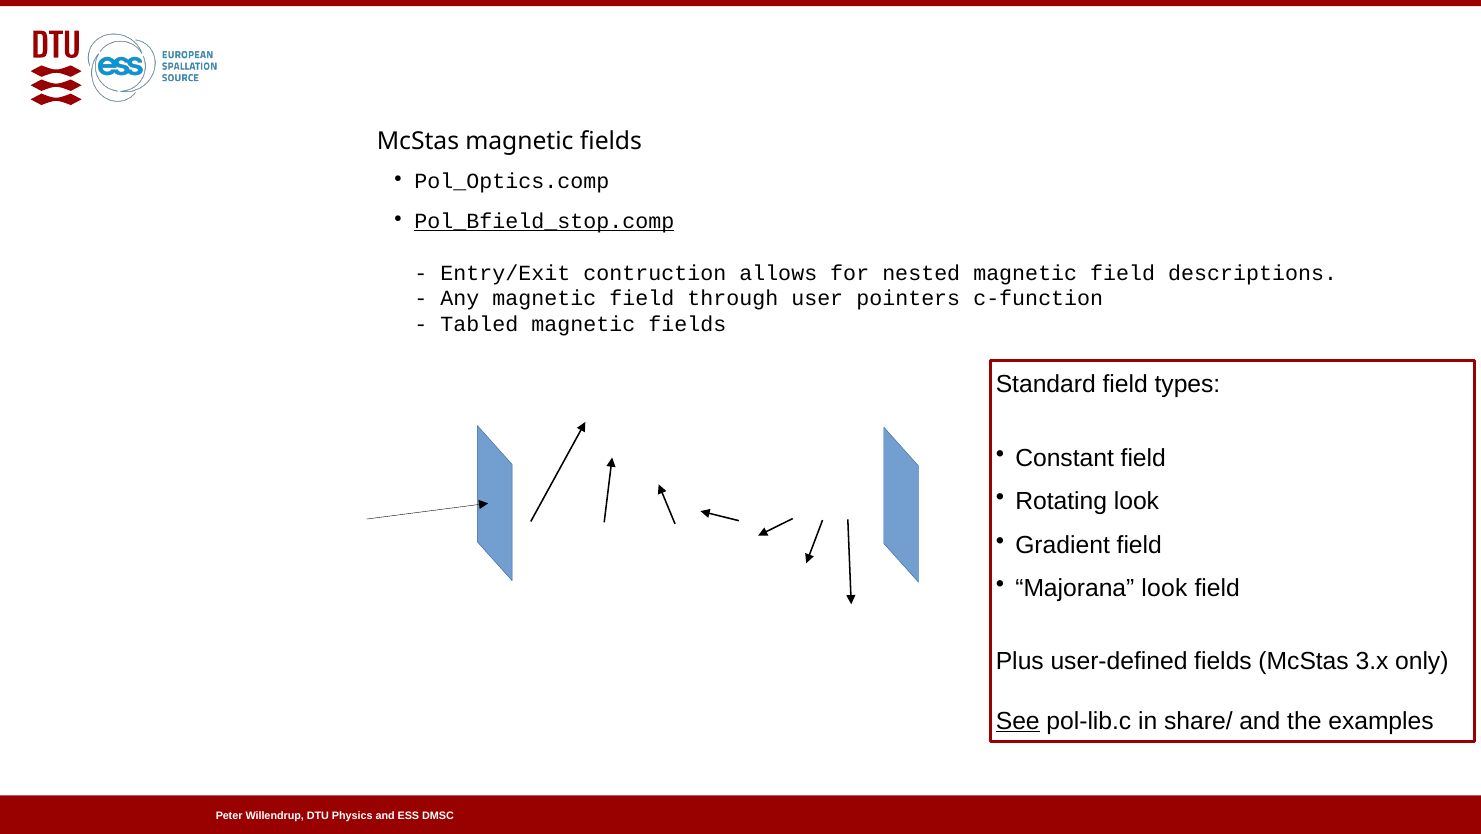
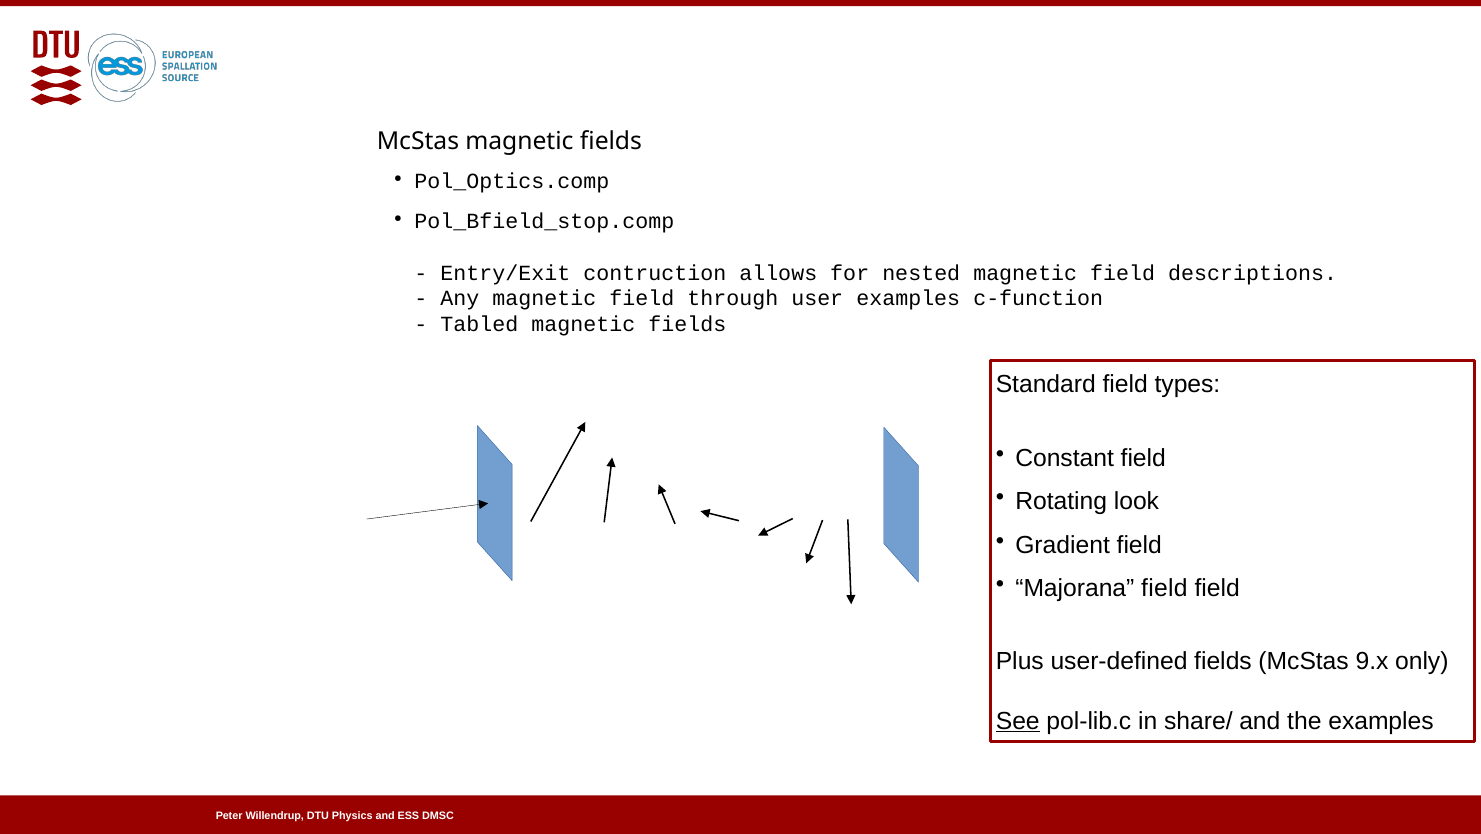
Pol_Bfield_stop.comp underline: present -> none (544, 221)
user pointers: pointers -> examples (908, 299)
Majorana look: look -> field (1164, 589)
3.x: 3.x -> 9.x (1372, 662)
